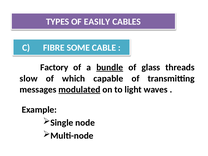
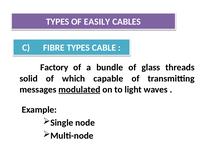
FIBRE SOME: SOME -> TYPES (78, 48)
bundle underline: present -> none (110, 67)
slow: slow -> solid (29, 78)
